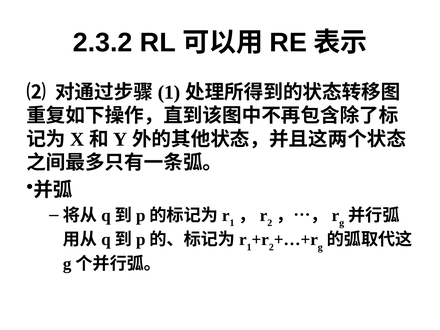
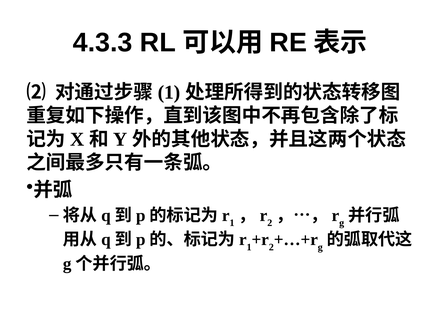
2.3.2: 2.3.2 -> 4.3.3 (103, 43)
